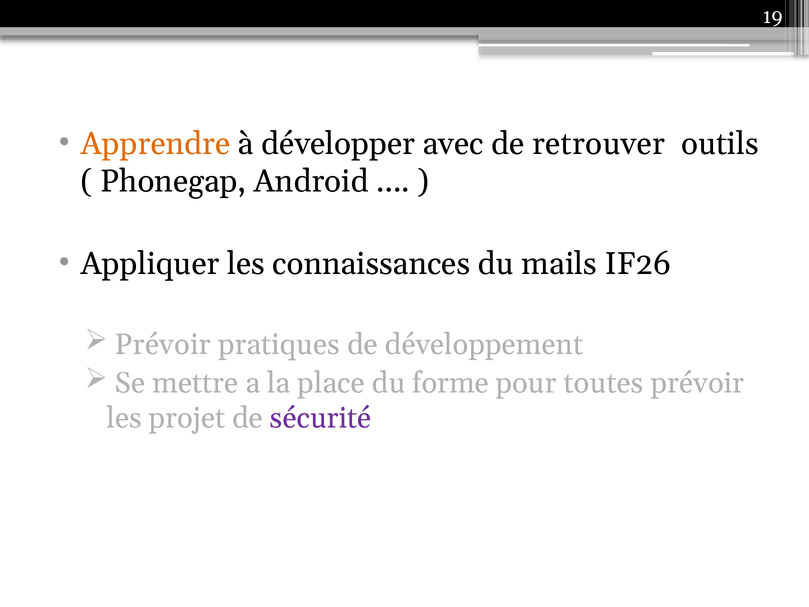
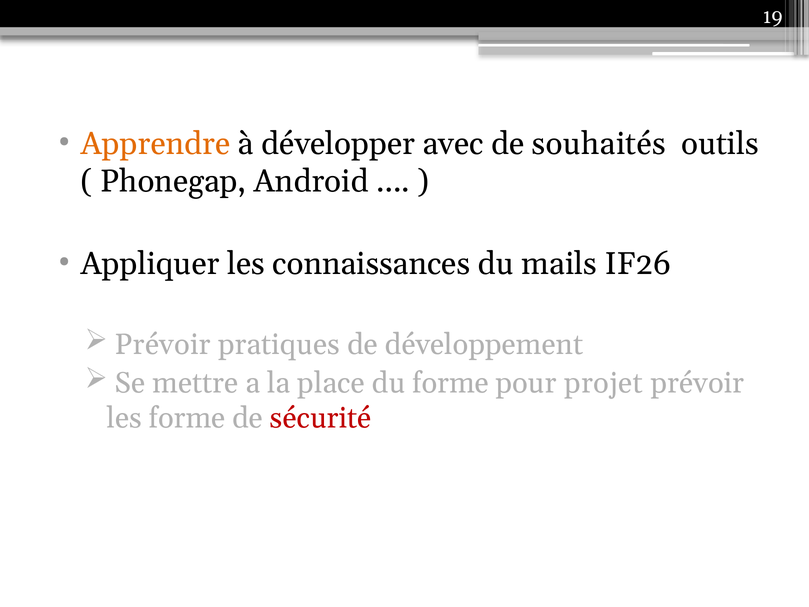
retrouver: retrouver -> souhaités (599, 144)
toutes: toutes -> projet (604, 383)
les projet: projet -> forme (187, 418)
sécurité colour: purple -> red (321, 418)
